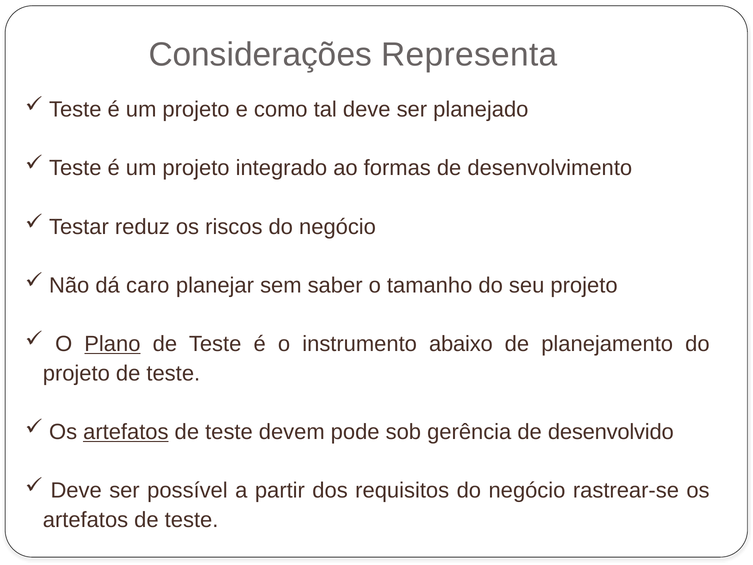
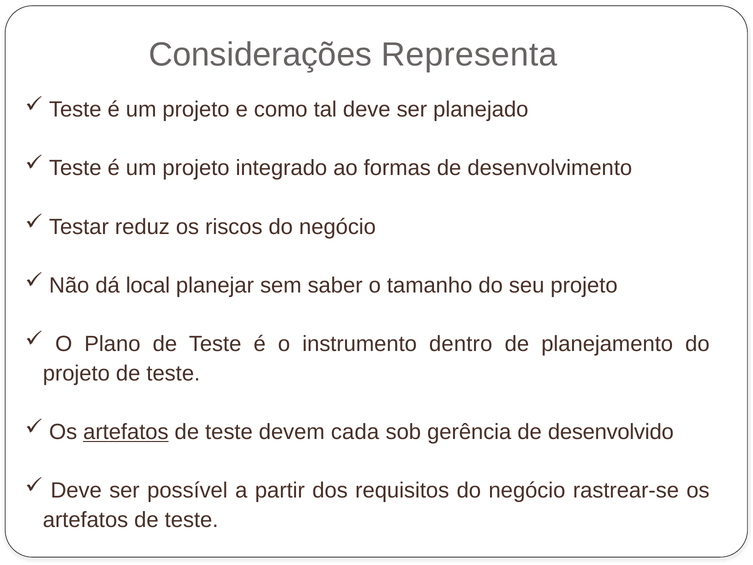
caro: caro -> local (148, 285)
Plano underline: present -> none (112, 344)
abaixo: abaixo -> dentro (461, 344)
pode: pode -> cada (355, 432)
